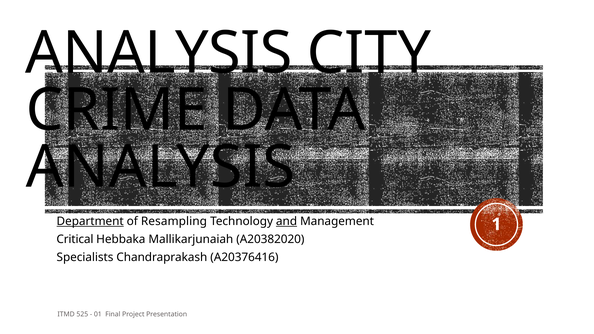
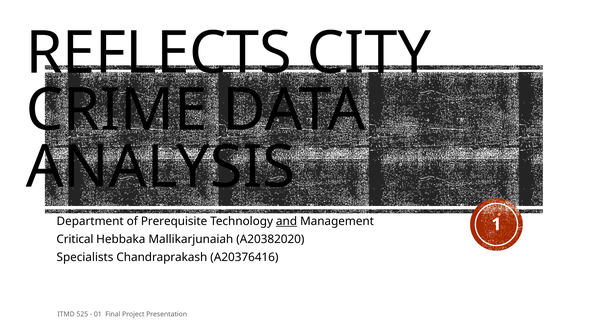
ANALYSIS: ANALYSIS -> REFLECTS (159, 53)
Department underline: present -> none (90, 221)
Resampling: Resampling -> Prerequisite (174, 221)
